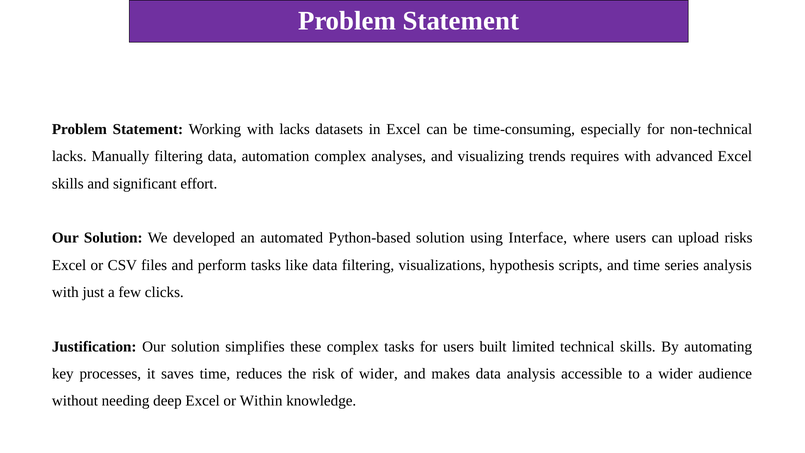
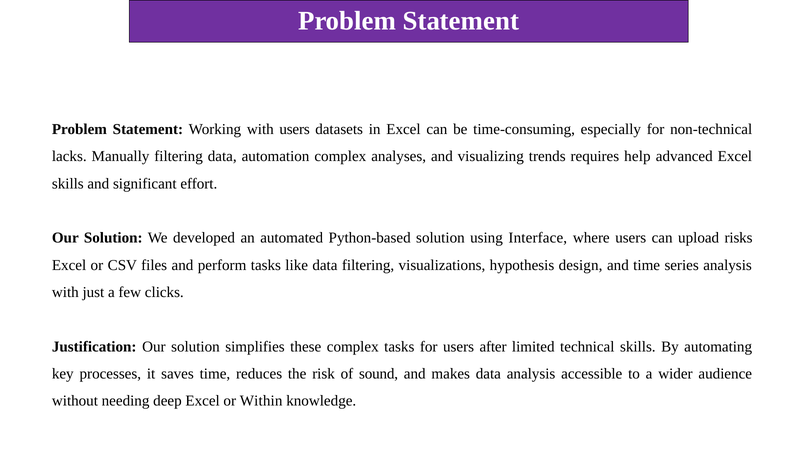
with lacks: lacks -> users (295, 129)
requires with: with -> help (637, 156)
scripts: scripts -> design (581, 265)
built: built -> after (493, 346)
of wider: wider -> sound (379, 374)
